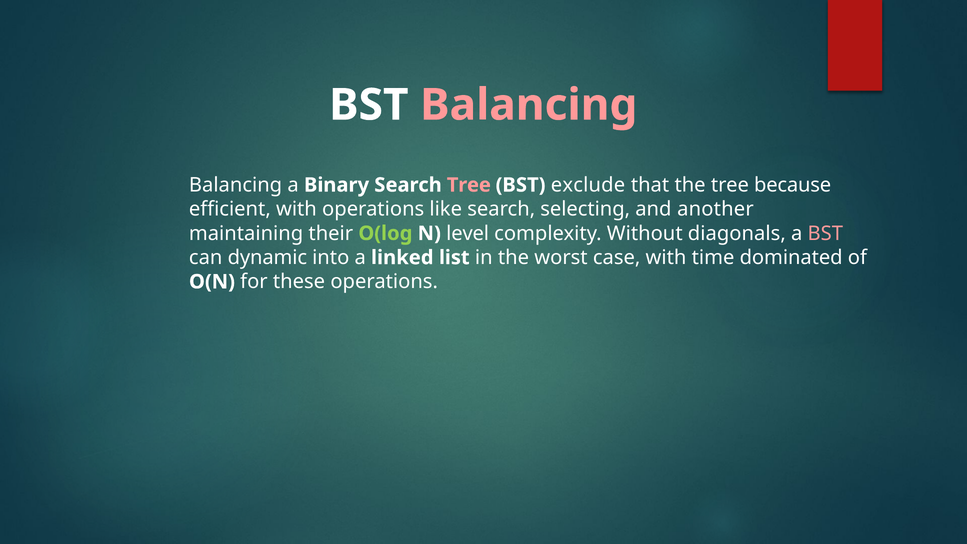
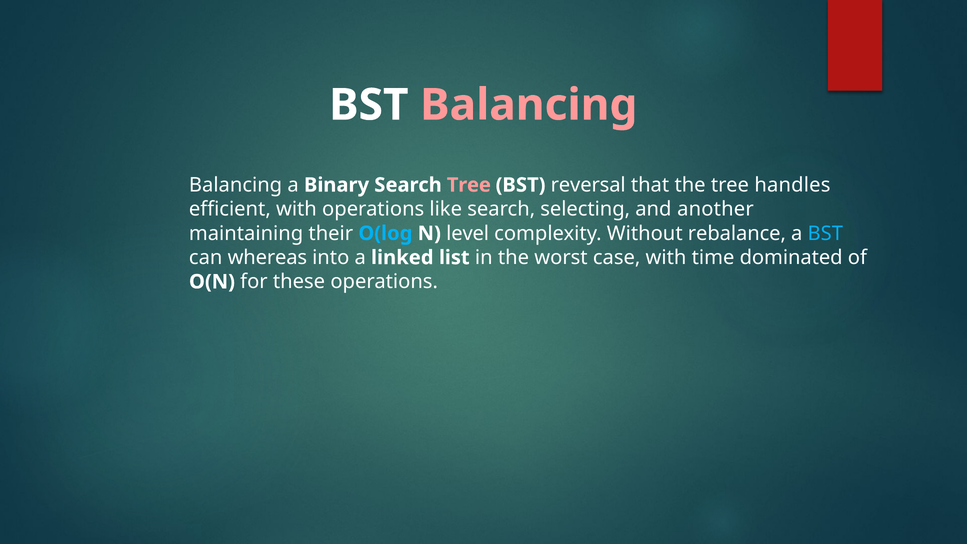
exclude: exclude -> reversal (588, 185)
because: because -> handles (792, 185)
O(log colour: light green -> light blue (385, 233)
diagonals: diagonals -> rebalance (737, 233)
BST colour: pink -> light blue (825, 233)
dynamic: dynamic -> whereas (267, 258)
